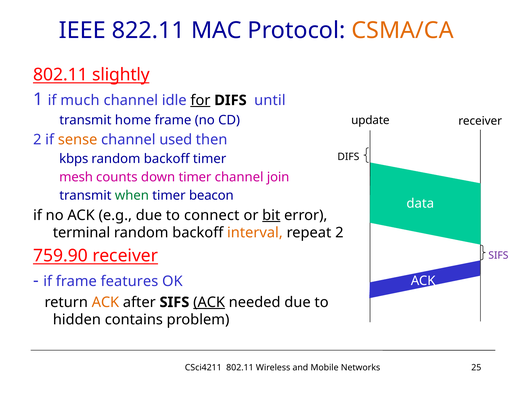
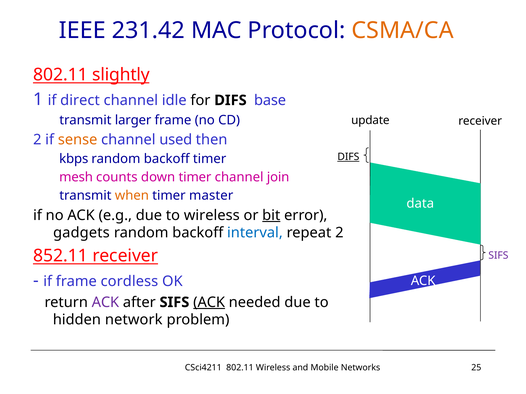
822.11: 822.11 -> 231.42 (148, 30)
much: much -> direct (80, 100)
for underline: present -> none (200, 100)
until: until -> base (270, 100)
home: home -> larger (133, 120)
DIFS underline: none -> present (348, 157)
when colour: green -> orange (132, 196)
beacon: beacon -> master (211, 196)
to connect: connect -> wireless (212, 216)
terminal: terminal -> gadgets (81, 233)
interval colour: orange -> blue (255, 233)
759.90: 759.90 -> 852.11 (61, 256)
features: features -> cordless (129, 282)
ACK colour: orange -> purple (105, 303)
contains: contains -> network (134, 320)
